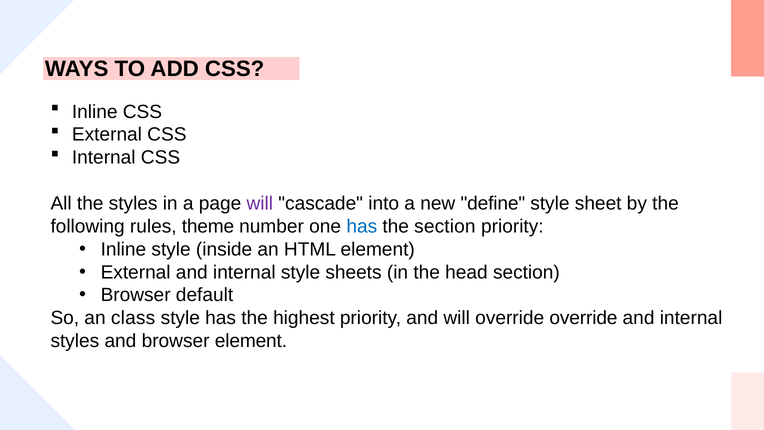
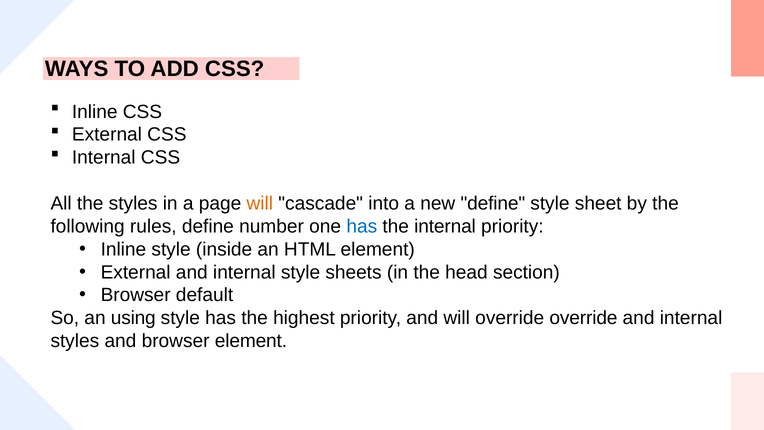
will colour: purple -> orange (260, 203)
rules theme: theme -> define (208, 226)
the section: section -> internal (445, 226)
class: class -> using (133, 318)
